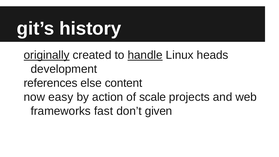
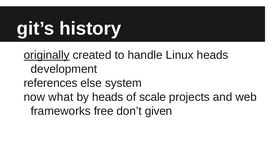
handle underline: present -> none (145, 55)
content: content -> system (123, 83)
easy: easy -> what (61, 97)
by action: action -> heads (108, 97)
fast: fast -> free (104, 111)
